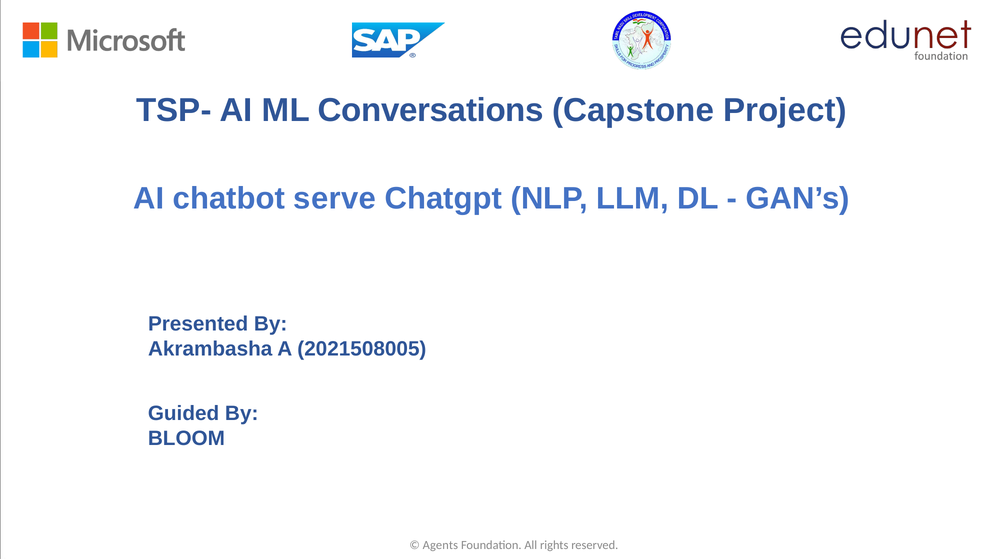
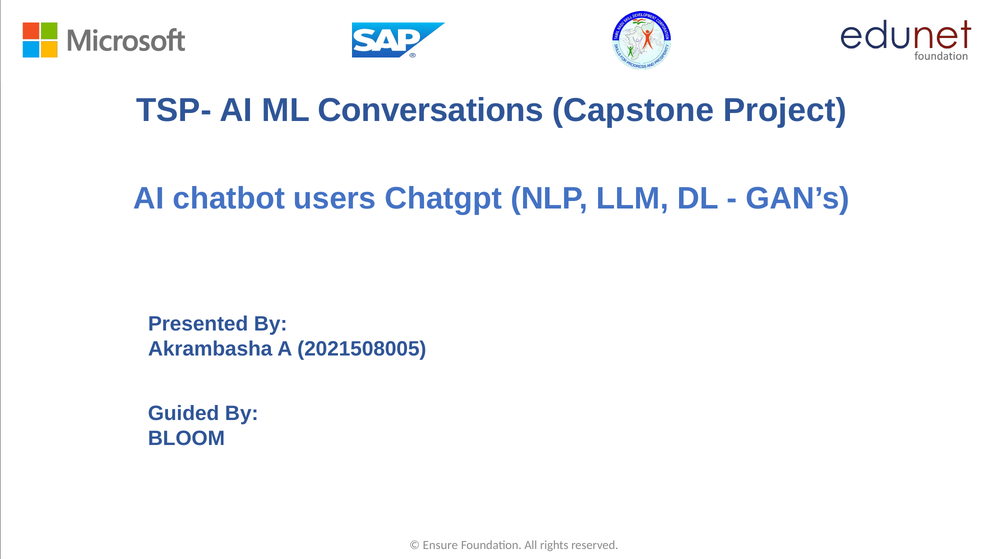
serve: serve -> users (335, 198)
Agents: Agents -> Ensure (440, 545)
